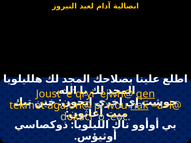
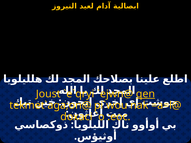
nak underline: present -> none (139, 105)
